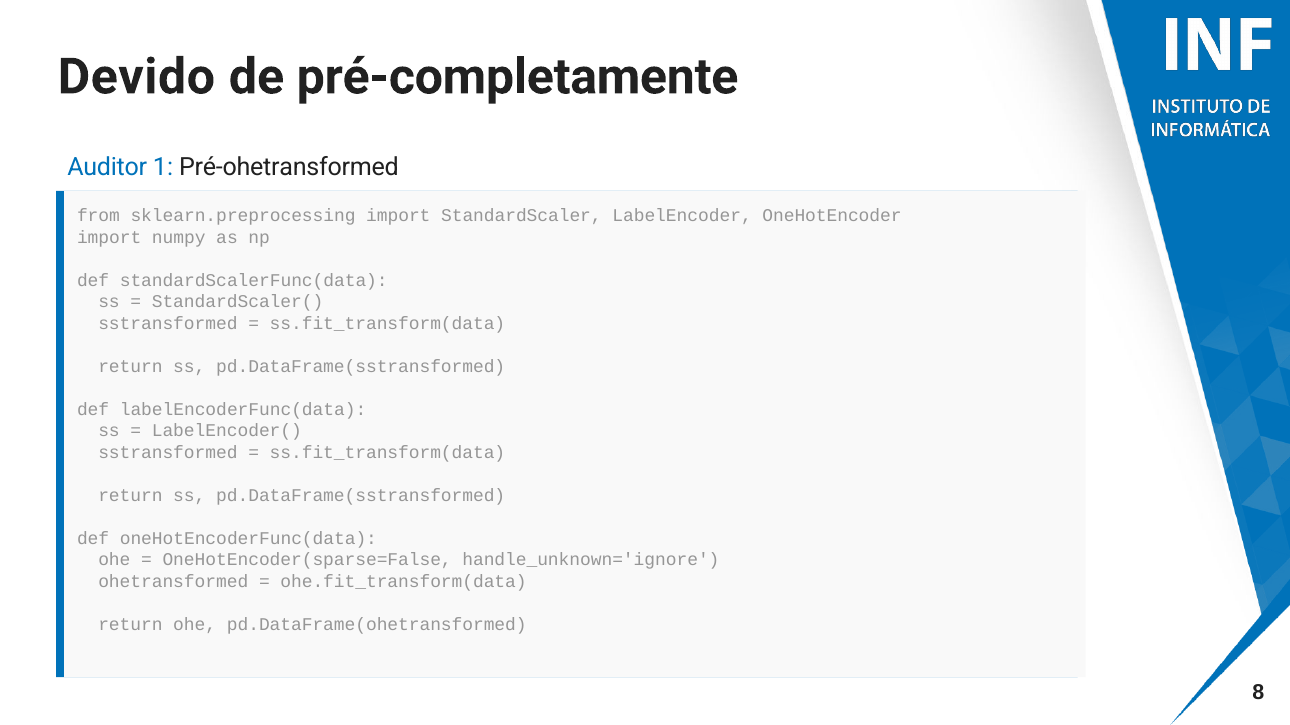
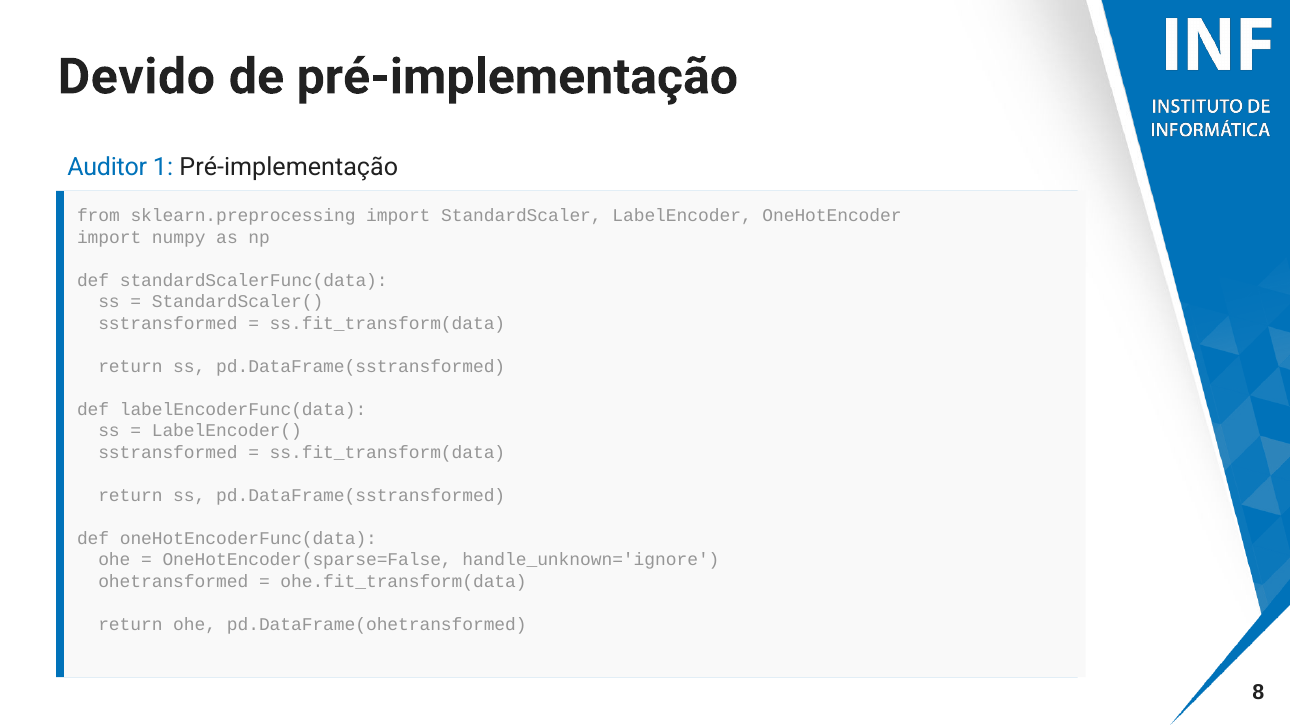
de pré-completamente: pré-completamente -> pré-implementação (517, 77)
1 Pré-ohetransformed: Pré-ohetransformed -> Pré-implementação (289, 167)
